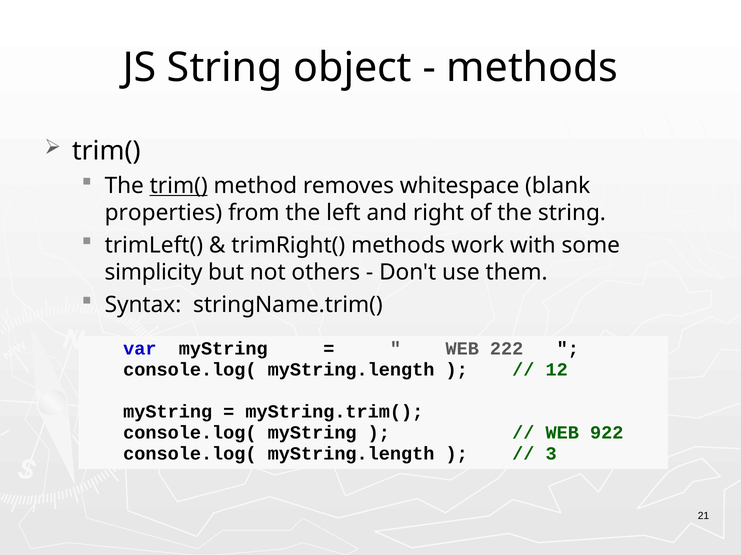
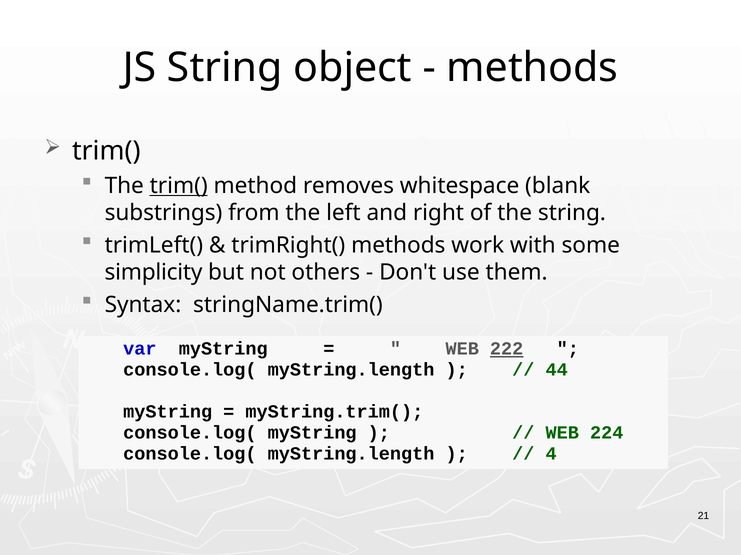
properties: properties -> substrings (164, 213)
222 underline: none -> present (507, 349)
12: 12 -> 44 (557, 370)
922: 922 -> 224 (607, 433)
3: 3 -> 4 (551, 454)
